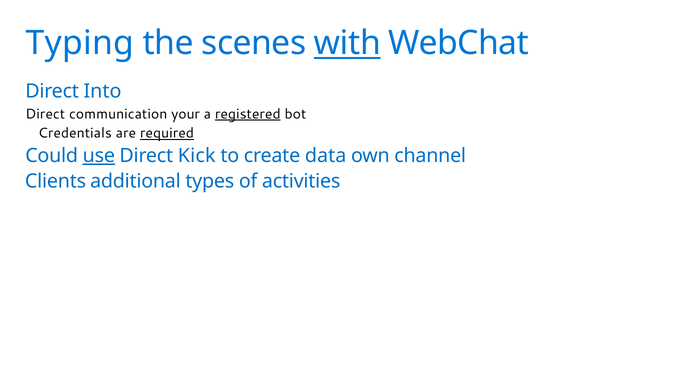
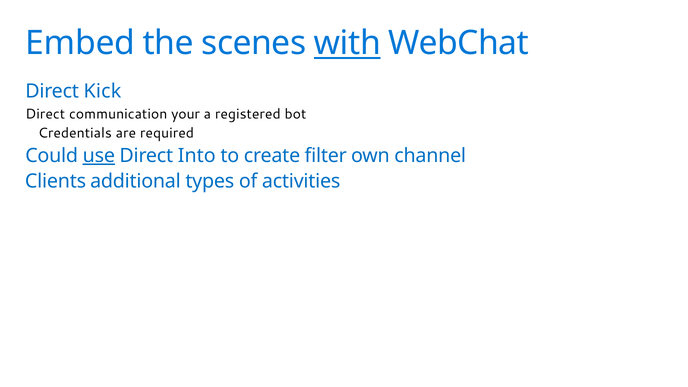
Typing: Typing -> Embed (80, 43)
Into: Into -> Kick (102, 91)
registered underline: present -> none (248, 114)
required underline: present -> none (167, 133)
Kick: Kick -> Into (197, 156)
data: data -> filter (326, 156)
